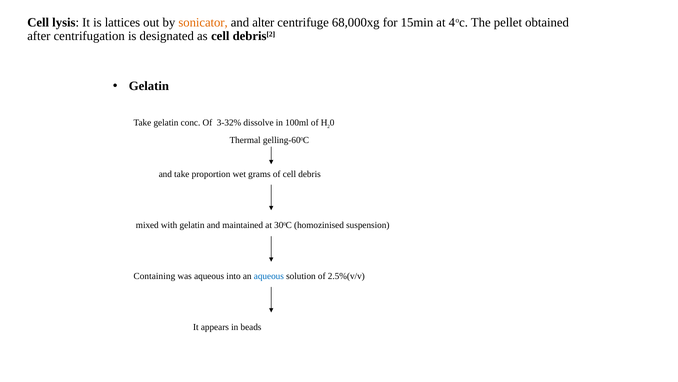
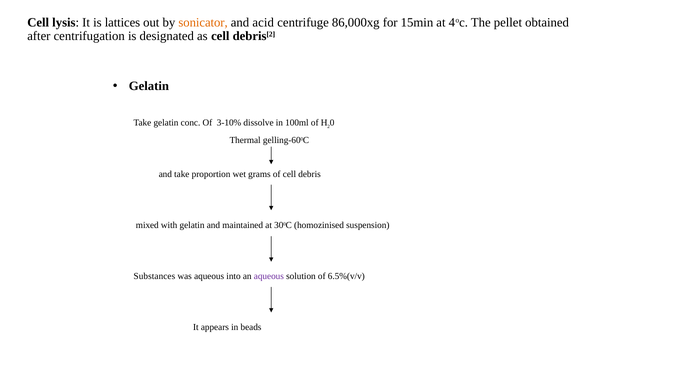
alter: alter -> acid (263, 22)
68,000xg: 68,000xg -> 86,000xg (356, 22)
3-32%: 3-32% -> 3-10% (229, 123)
Containing: Containing -> Substances (154, 276)
aqueous colour: blue -> purple (269, 276)
2.5%(v/v: 2.5%(v/v -> 6.5%(v/v (346, 276)
